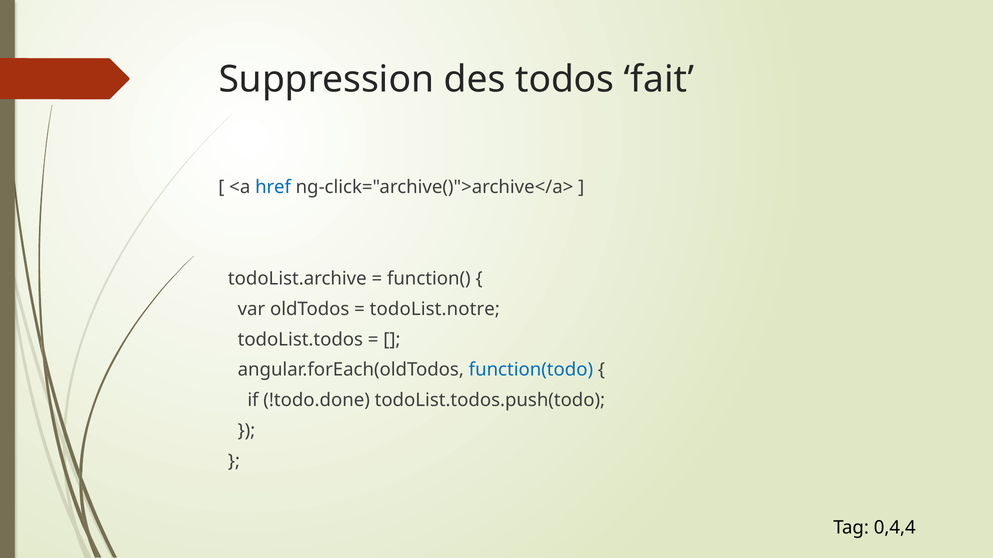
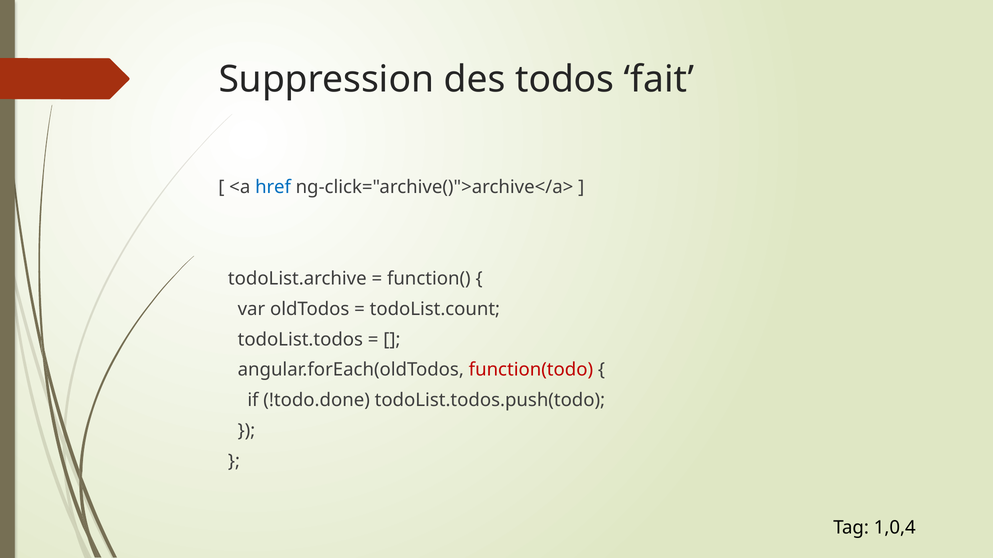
todoList.notre: todoList.notre -> todoList.count (435, 309)
function(todo colour: blue -> red (531, 370)
0,4,4: 0,4,4 -> 1,0,4 (895, 528)
